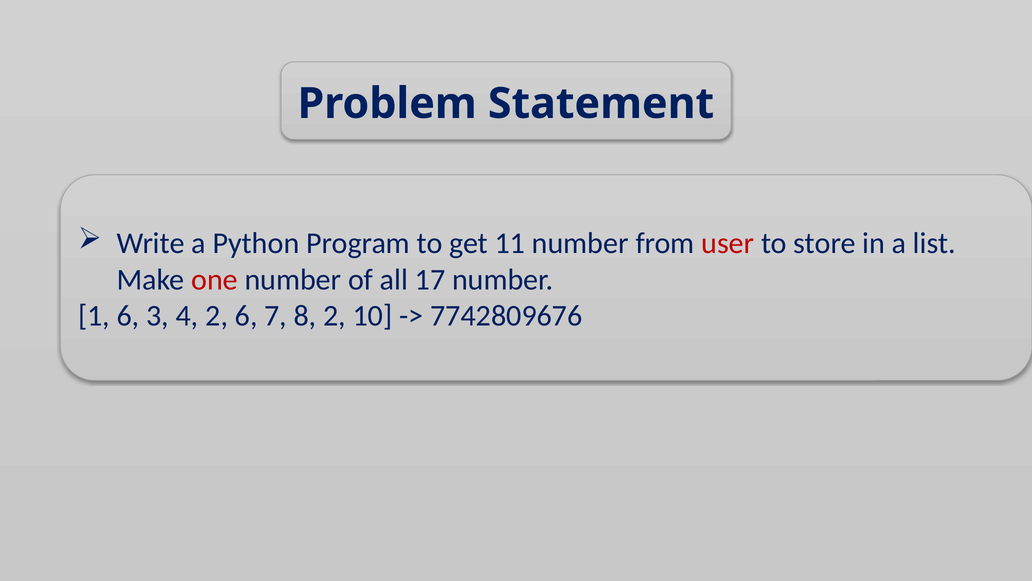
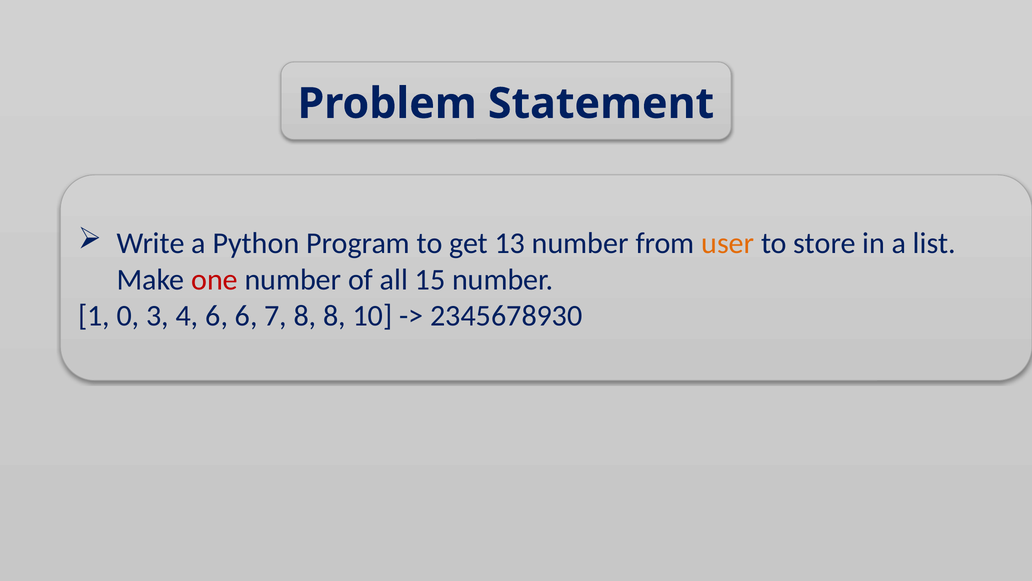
11: 11 -> 13 (510, 243)
user colour: red -> orange (728, 243)
17: 17 -> 15 (430, 279)
1 6: 6 -> 0 (128, 316)
4 2: 2 -> 6 (217, 316)
8 2: 2 -> 8 (335, 316)
7742809676: 7742809676 -> 2345678930 (506, 316)
